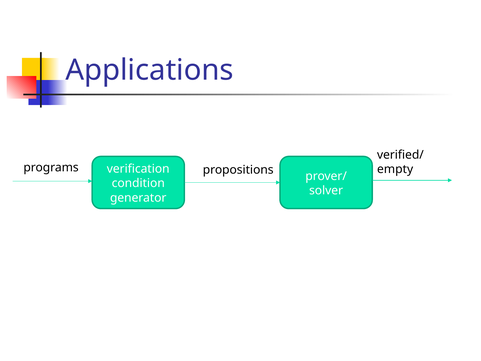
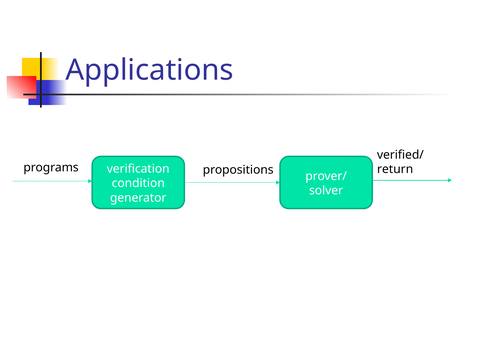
empty: empty -> return (395, 169)
